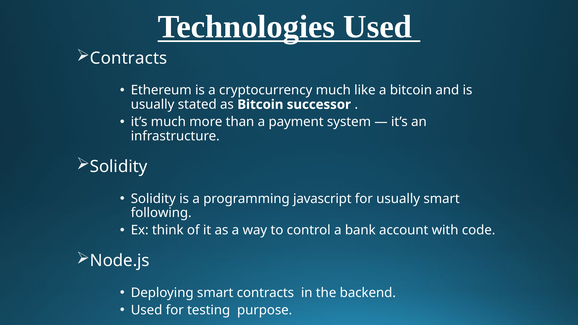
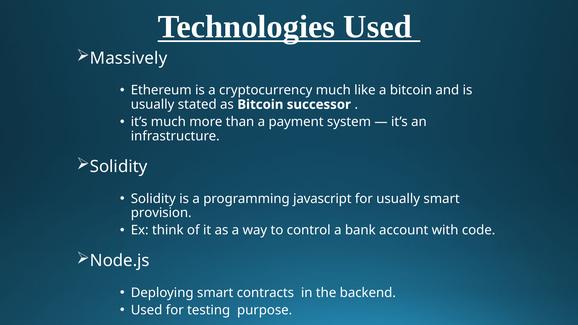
Contracts: Contracts -> Massively (129, 58)
following: following -> provision (161, 213)
